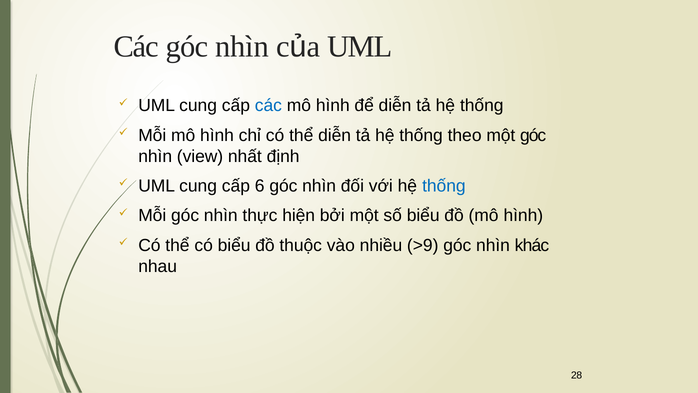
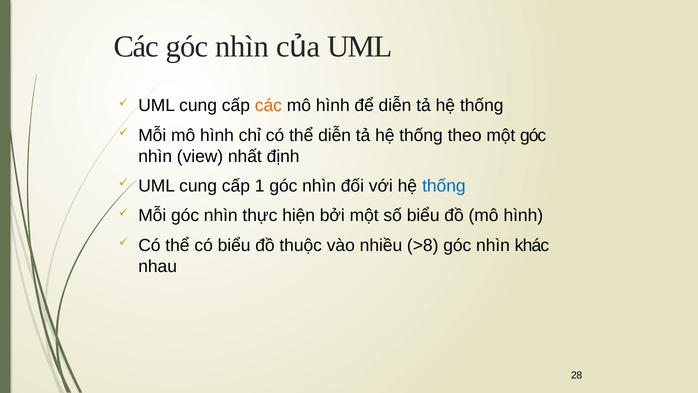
các colour: blue -> orange (268, 106)
6: 6 -> 1 (260, 186)
>9: >9 -> >8 (423, 245)
